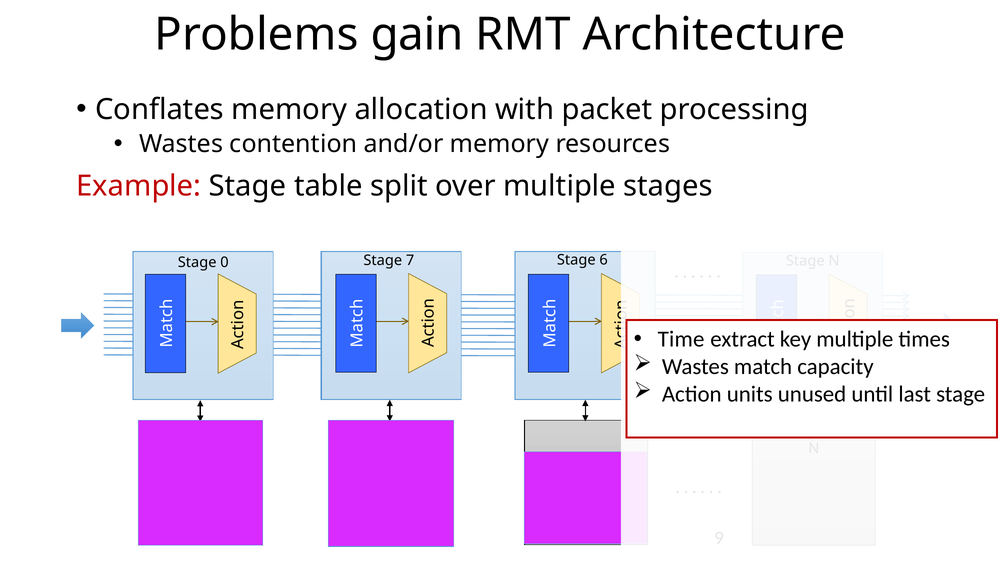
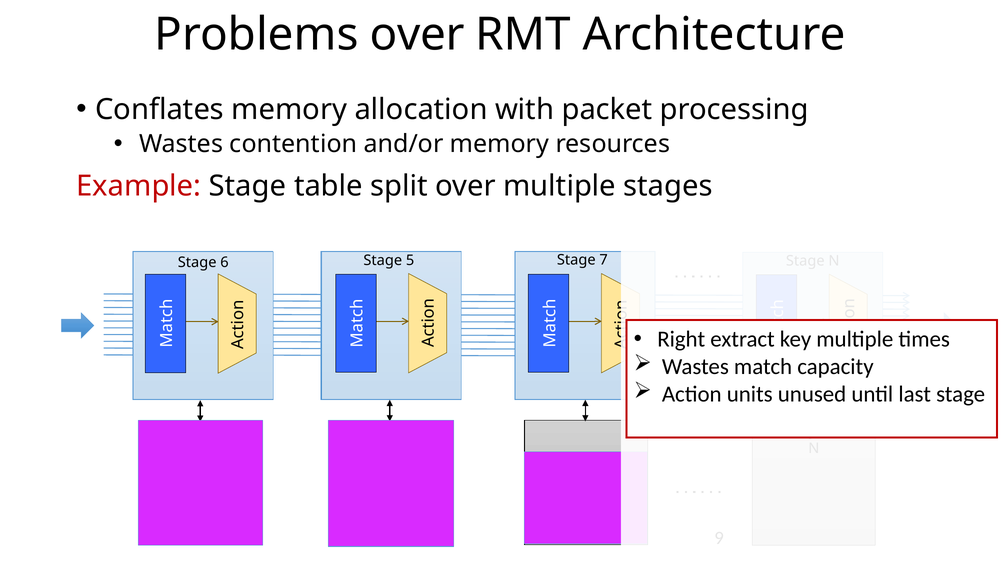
Problems gain: gain -> over (417, 34)
0: 0 -> 6 (225, 263)
7: 7 -> 5 (410, 261)
6: 6 -> 7 (604, 260)
Time: Time -> Right (681, 339)
